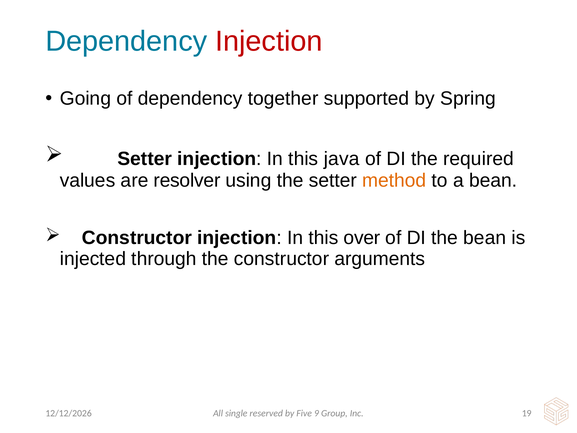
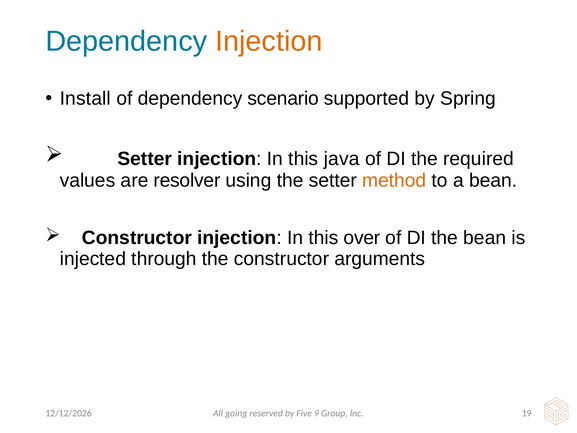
Injection colour: red -> orange (269, 41)
Going: Going -> Install (85, 98)
together: together -> scenario (283, 98)
single: single -> going (236, 413)
